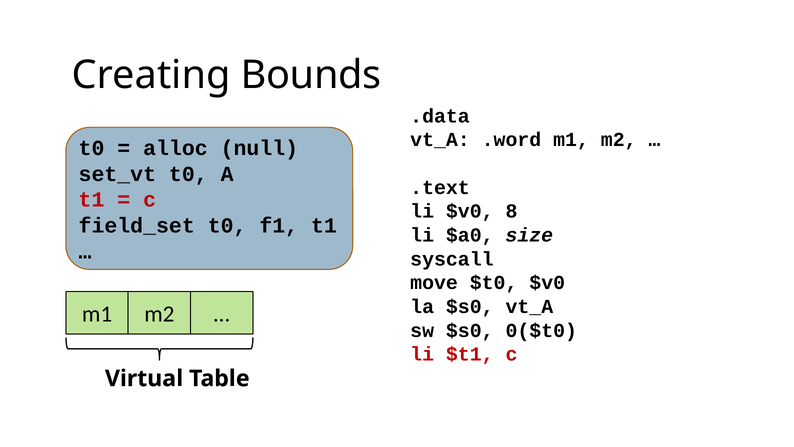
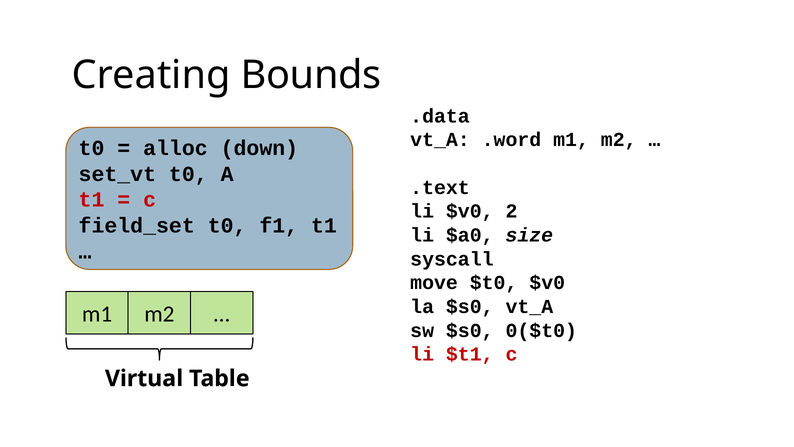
null: null -> down (259, 148)
8: 8 -> 2 (511, 211)
